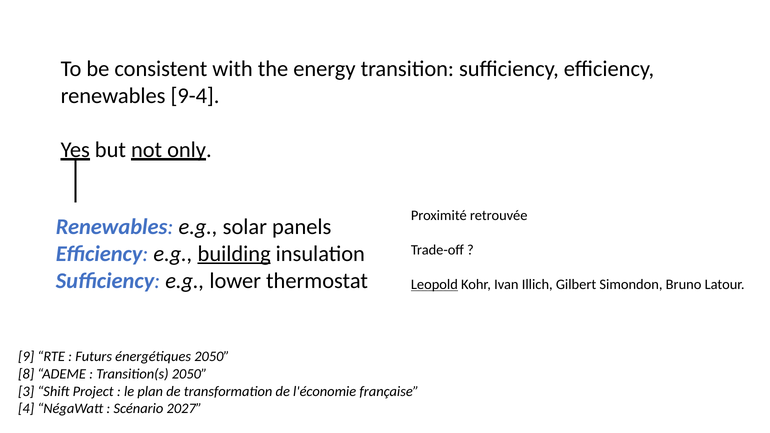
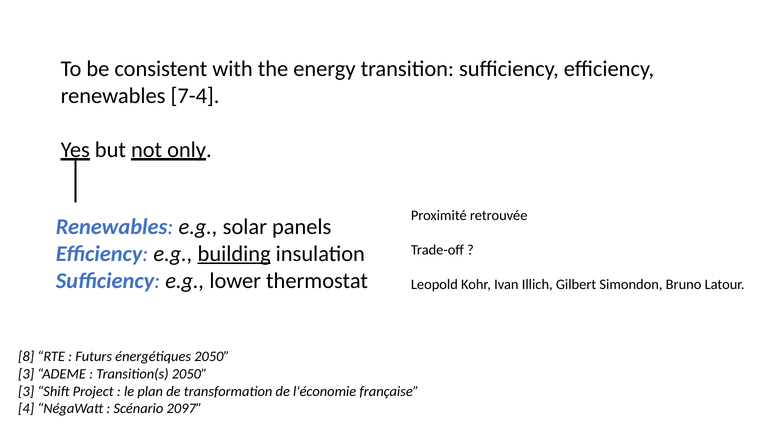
9-4: 9-4 -> 7-4 (195, 96)
Leopold underline: present -> none (434, 285)
9: 9 -> 8 (26, 357)
8: 8 -> 3 (26, 374)
2027: 2027 -> 2097 (184, 409)
